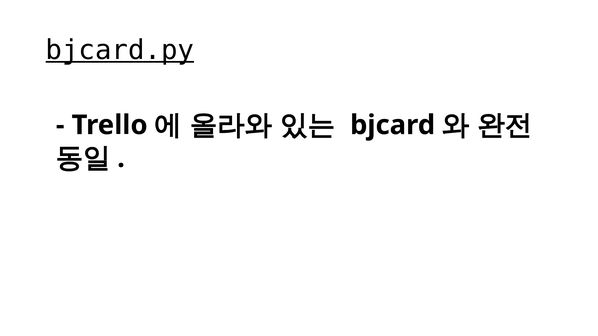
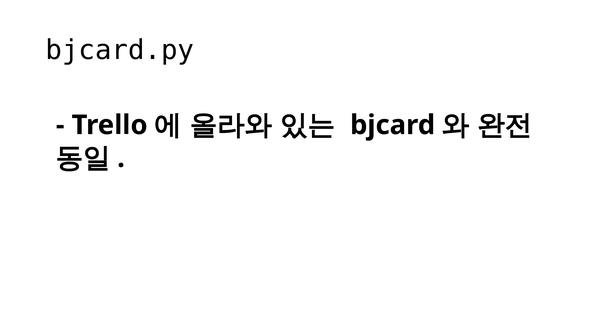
bjcard.py underline: present -> none (120, 50)
